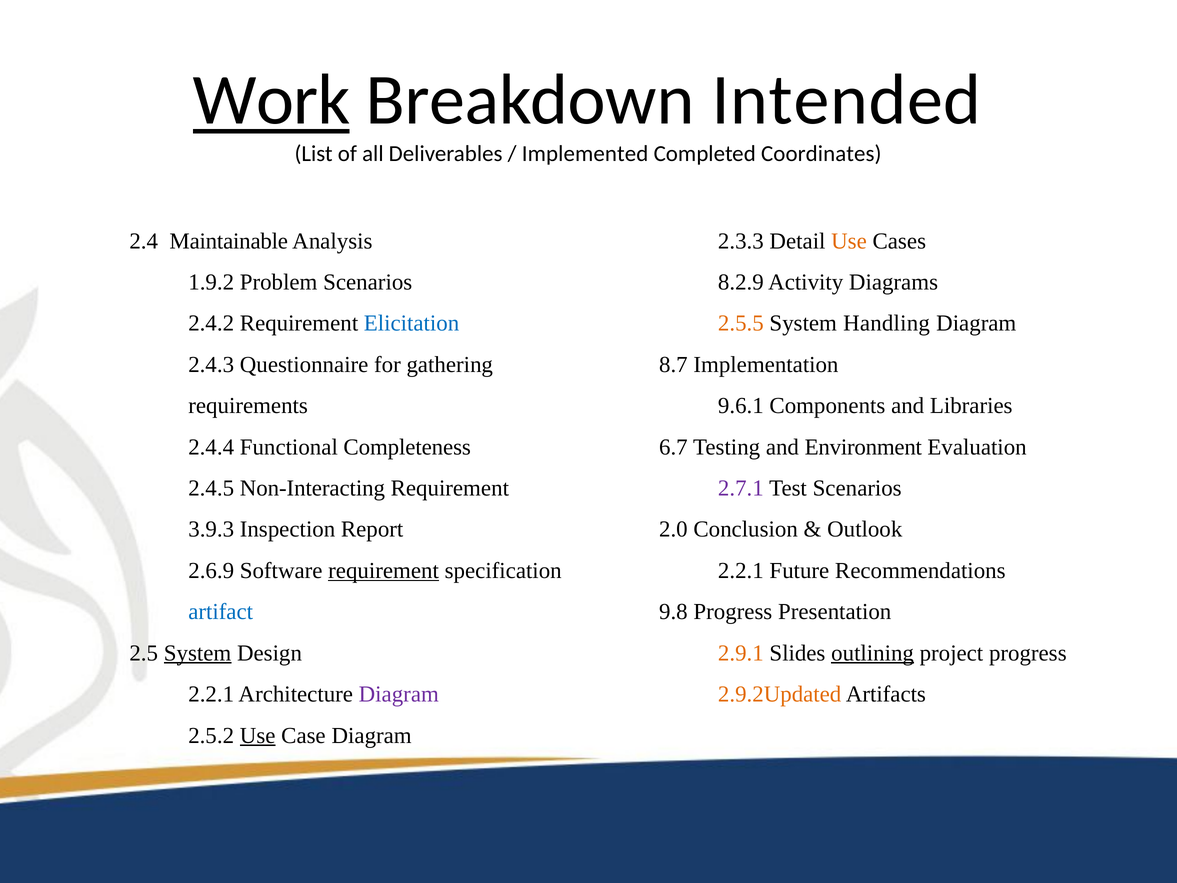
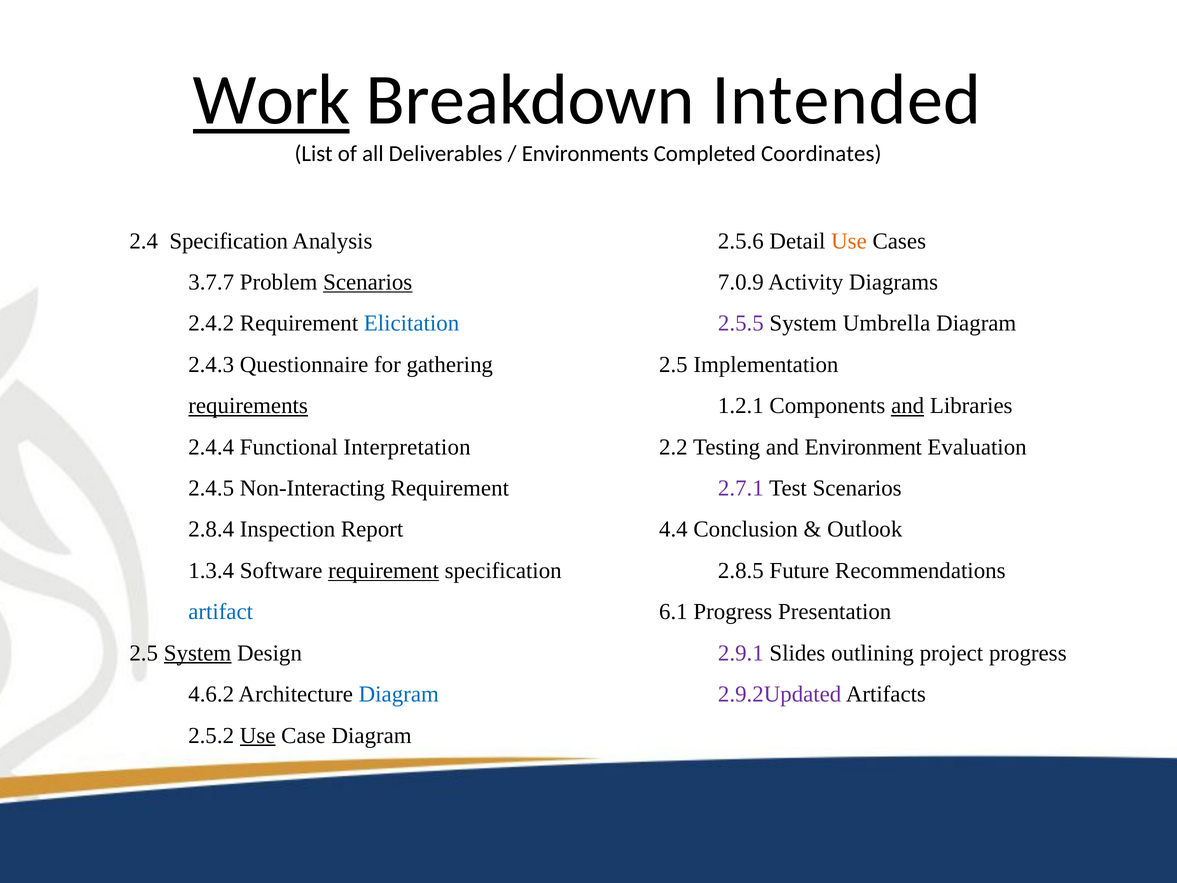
Implemented: Implemented -> Environments (585, 154)
2.4 Maintainable: Maintainable -> Specification (229, 241)
2.3.3: 2.3.3 -> 2.5.6 (741, 241)
1.9.2: 1.9.2 -> 3.7.7 (211, 282)
Scenarios underline: none -> present (368, 282)
8.2.9: 8.2.9 -> 7.0.9 (741, 282)
2.5.5 colour: orange -> purple (741, 323)
Handling: Handling -> Umbrella (887, 323)
8.7: 8.7 -> 2.5 (673, 364)
requirements underline: none -> present (248, 406)
9.6.1: 9.6.1 -> 1.2.1 (741, 406)
and underline: none -> present (908, 406)
Completeness: Completeness -> Interpretation (407, 447)
6.7: 6.7 -> 2.2 (673, 447)
3.9.3: 3.9.3 -> 2.8.4 (211, 529)
2.0: 2.0 -> 4.4 (673, 529)
2.6.9: 2.6.9 -> 1.3.4 (211, 570)
2.2.1: 2.2.1 -> 2.8.5 (741, 570)
9.8: 9.8 -> 6.1 (673, 612)
2.9.1 colour: orange -> purple (741, 653)
outlining underline: present -> none (873, 653)
2.2.1: 2.2.1 -> 4.6.2 (211, 694)
Diagram colour: purple -> blue (399, 694)
2.9.2Updated colour: orange -> purple (780, 694)
